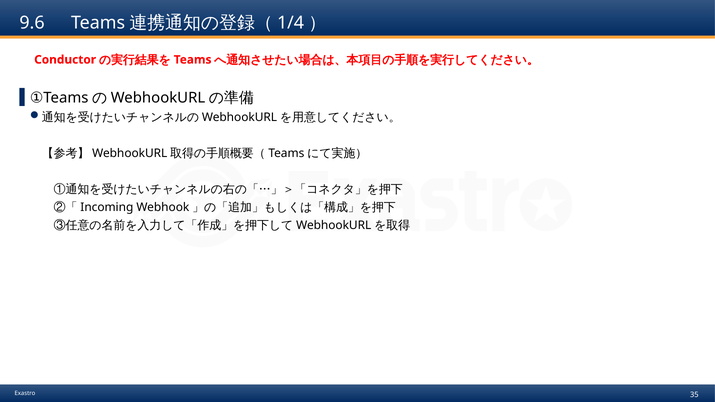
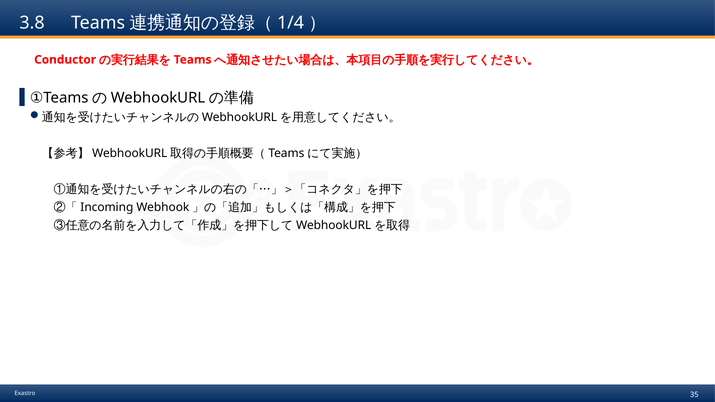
9.6: 9.6 -> 3.8 (32, 23)
